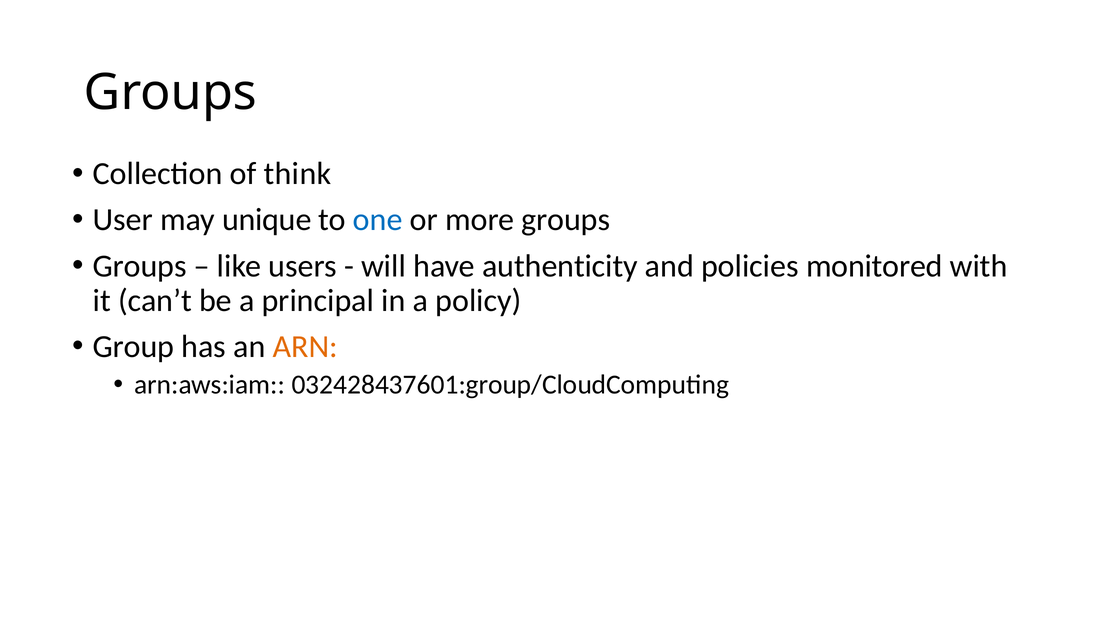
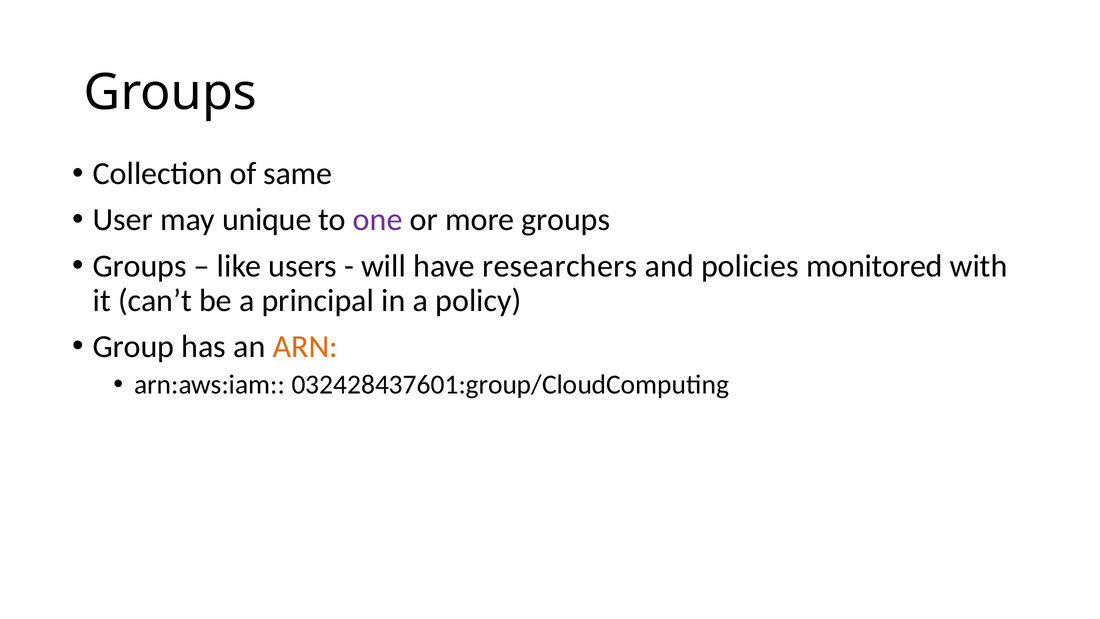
think: think -> same (298, 174)
one colour: blue -> purple (378, 220)
authenticity: authenticity -> researchers (560, 266)
